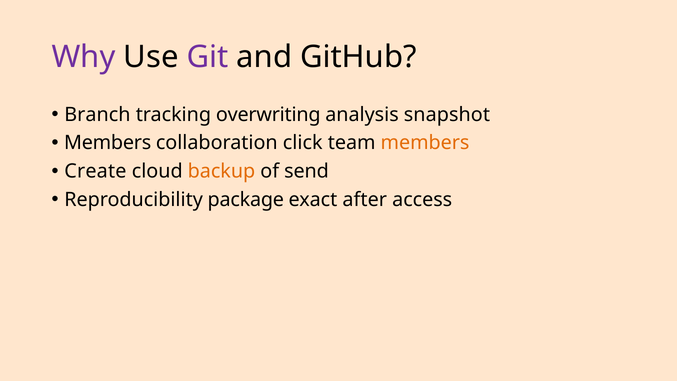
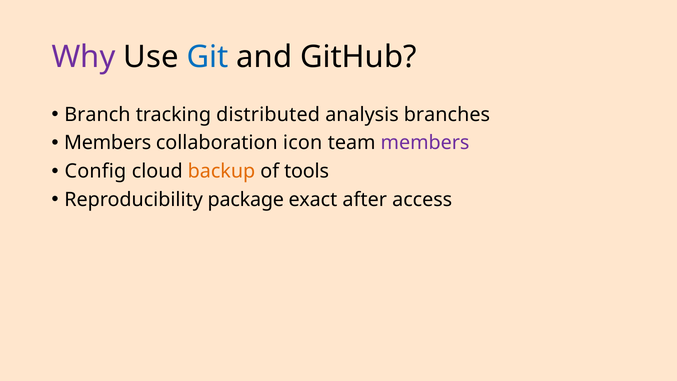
Git colour: purple -> blue (208, 57)
overwriting: overwriting -> distributed (268, 114)
snapshot: snapshot -> branches (447, 114)
click: click -> icon (303, 143)
members colour: orange -> purple (425, 143)
Create: Create -> Config (95, 171)
send: send -> tools (307, 171)
